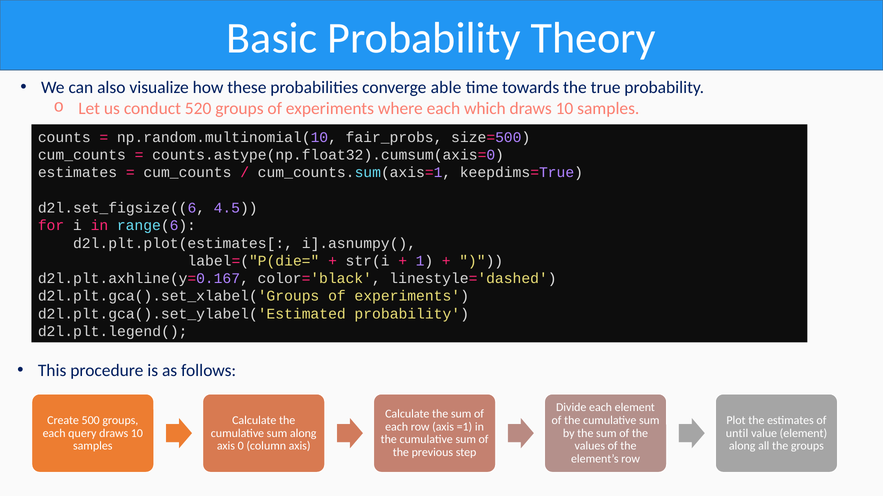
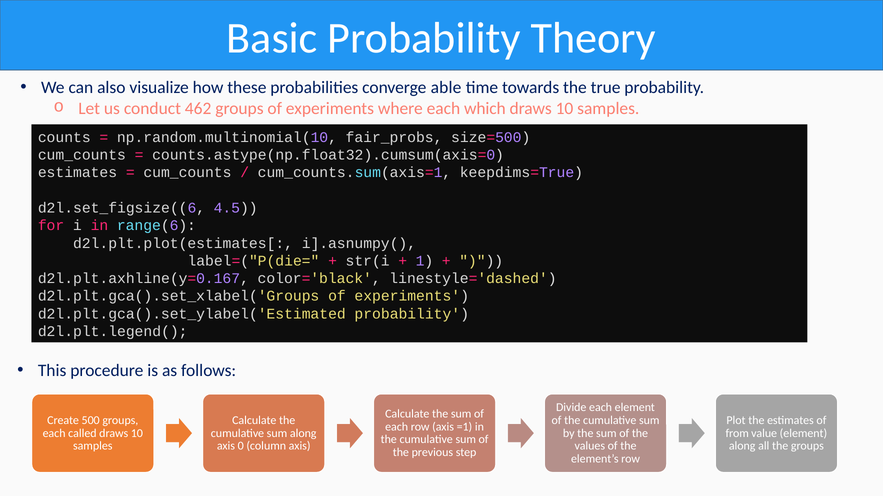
520: 520 -> 462 (198, 108)
query: query -> called (82, 434)
until: until -> from (737, 434)
